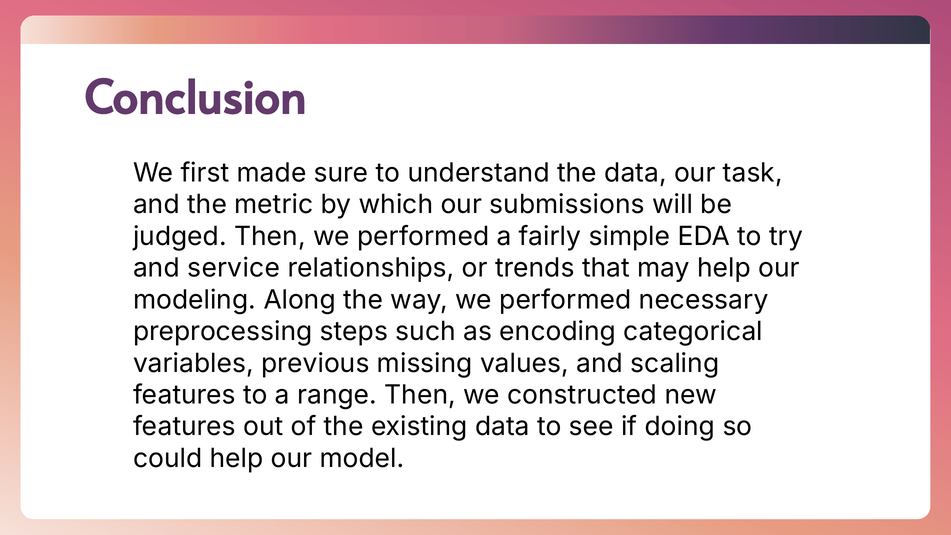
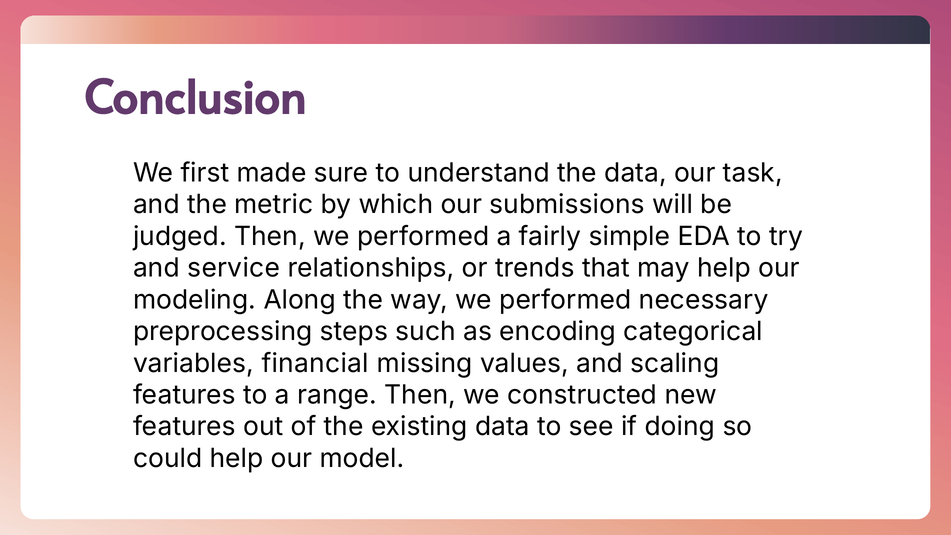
previous: previous -> financial (315, 363)
